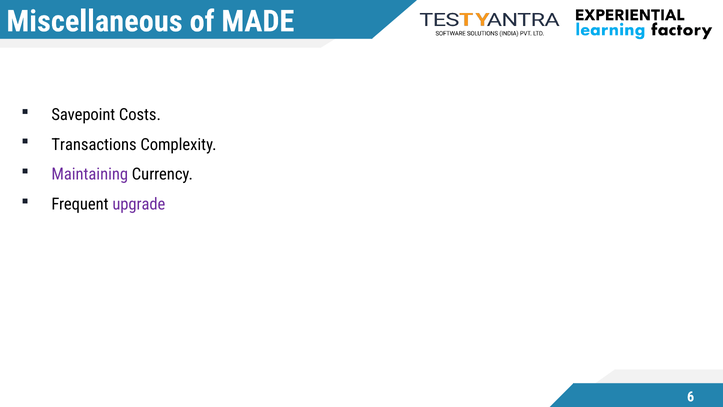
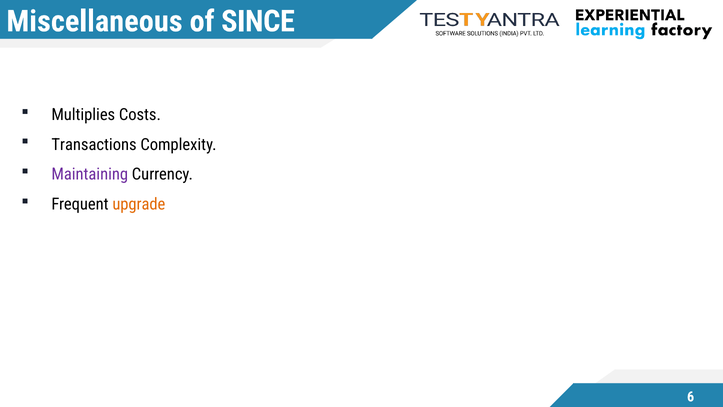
MADE: MADE -> SINCE (258, 21)
Savepoint: Savepoint -> Multiplies (83, 115)
upgrade colour: purple -> orange (139, 204)
